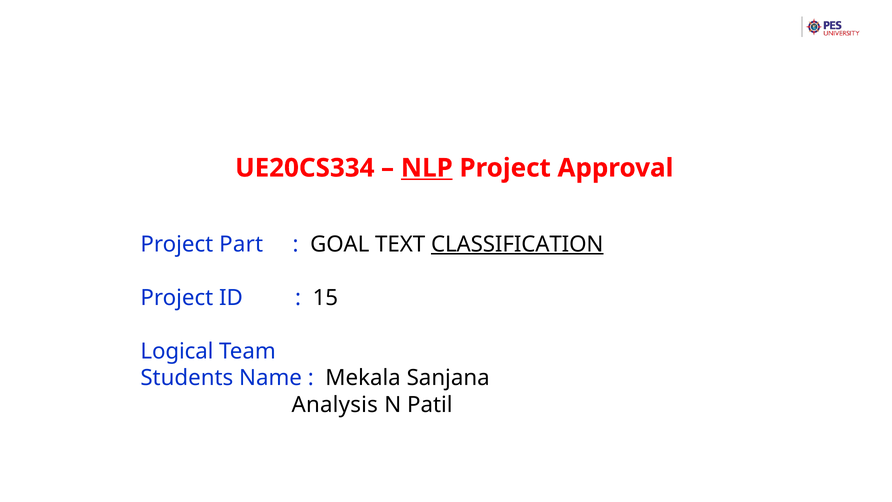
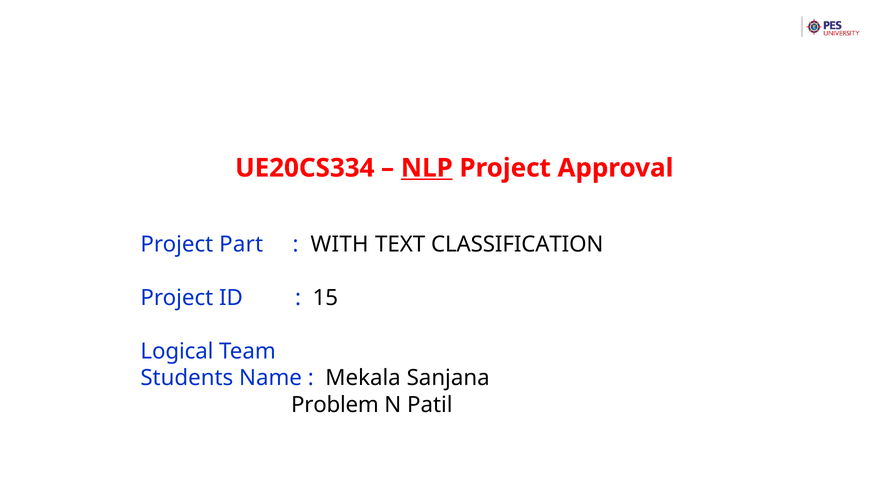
GOAL: GOAL -> WITH (340, 244)
CLASSIFICATION underline: present -> none (517, 244)
Analysis: Analysis -> Problem (335, 405)
